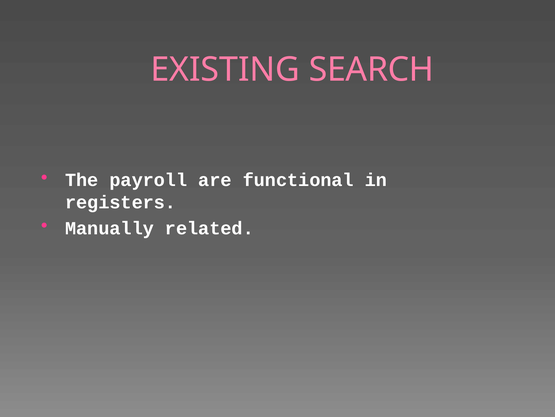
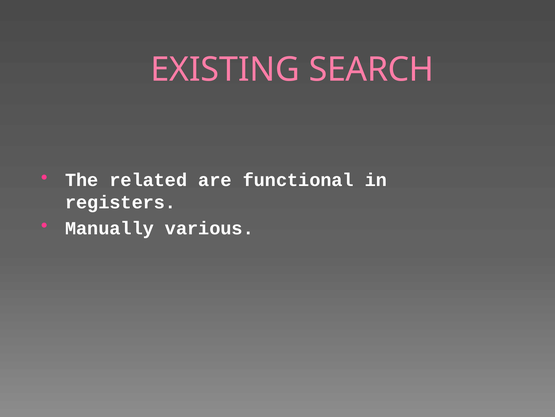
payroll: payroll -> related (148, 180)
related: related -> various (209, 228)
